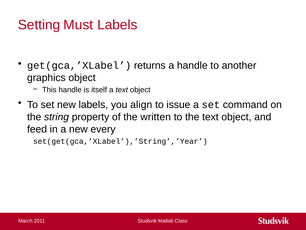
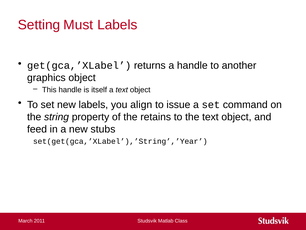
written: written -> retains (156, 117)
every: every -> stubs (103, 129)
